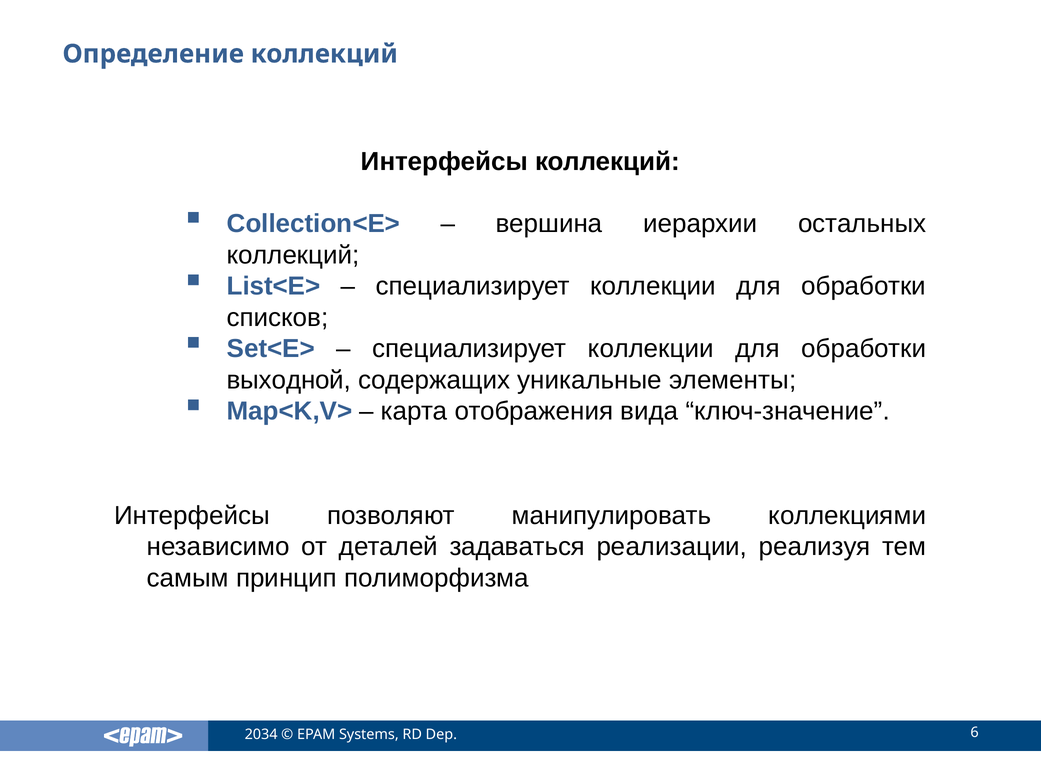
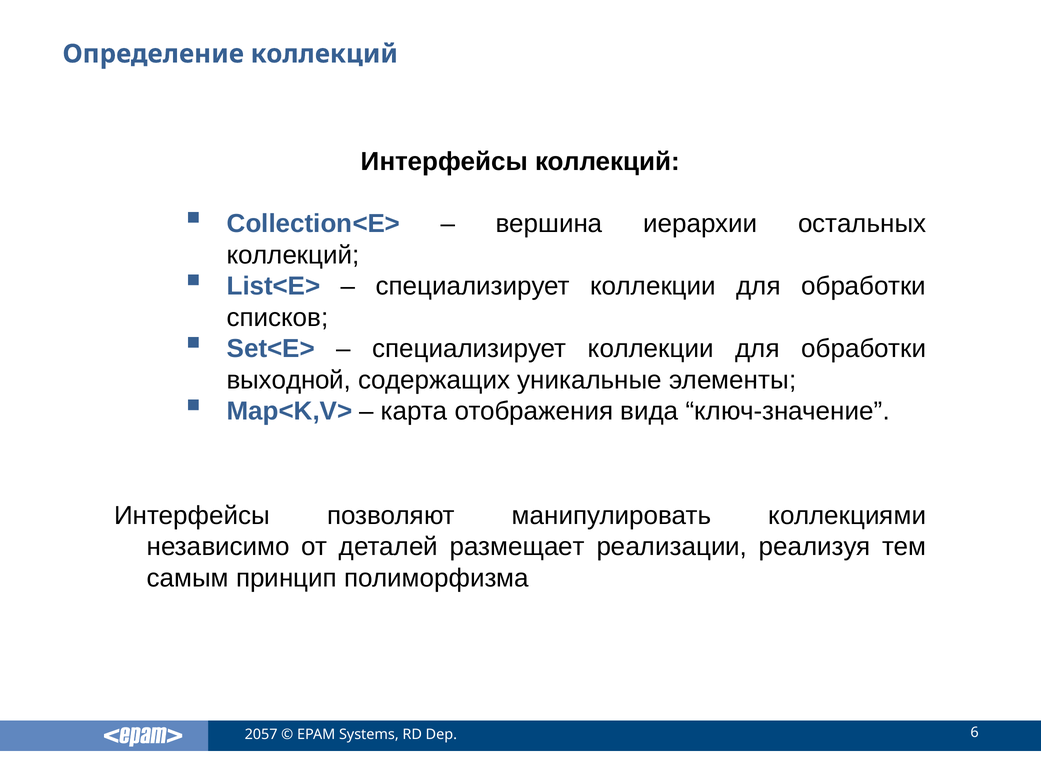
задаваться: задаваться -> размещает (517, 547)
2034: 2034 -> 2057 (261, 734)
